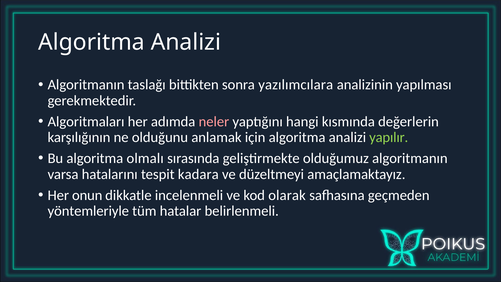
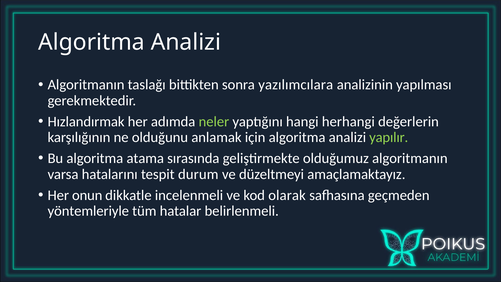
Algoritmaları: Algoritmaları -> Hızlandırmak (86, 121)
neler colour: pink -> light green (214, 121)
kısmında: kısmında -> herhangi (348, 121)
olmalı: olmalı -> atama (145, 158)
kadara: kadara -> durum (198, 174)
